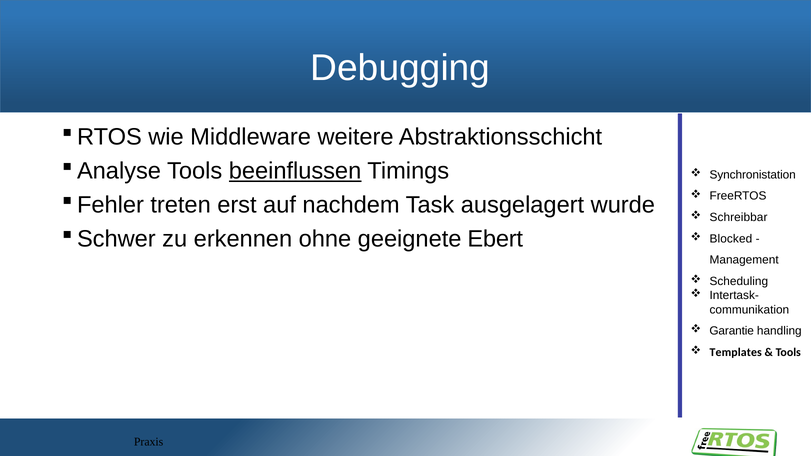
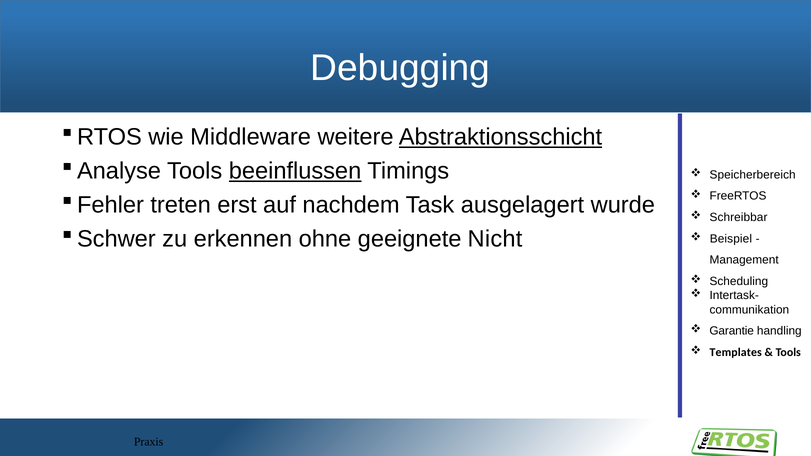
Abstraktionsschicht underline: none -> present (500, 137)
Synchronistation: Synchronistation -> Speicherbereich (753, 175)
Ebert: Ebert -> Nicht (495, 239)
Blocked: Blocked -> Beispiel (731, 239)
